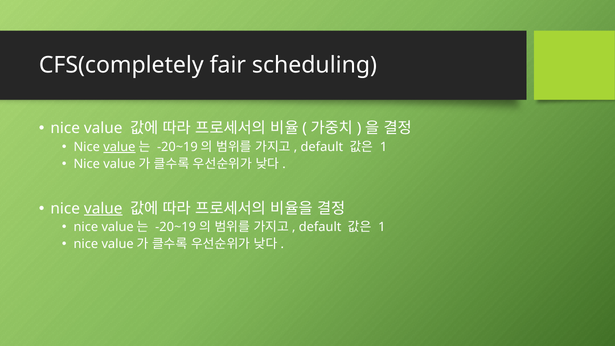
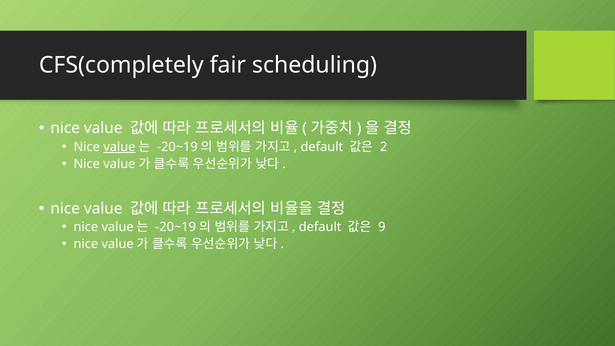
1: 1 -> 2 (384, 147)
value underline: present -> none (103, 209)
1: 1 -> 9 (382, 227)
